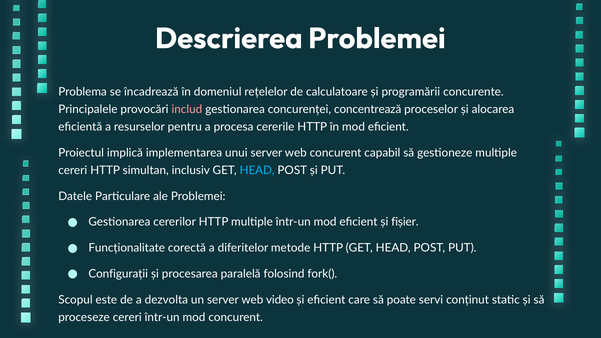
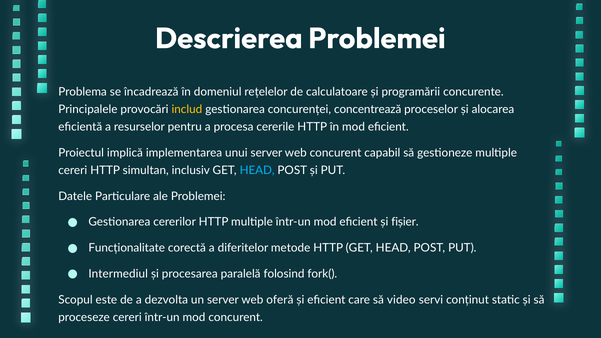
includ colour: pink -> yellow (187, 109)
Configurații: Configurații -> Intermediul (118, 274)
video: video -> oferă (280, 300)
poate: poate -> video (401, 300)
